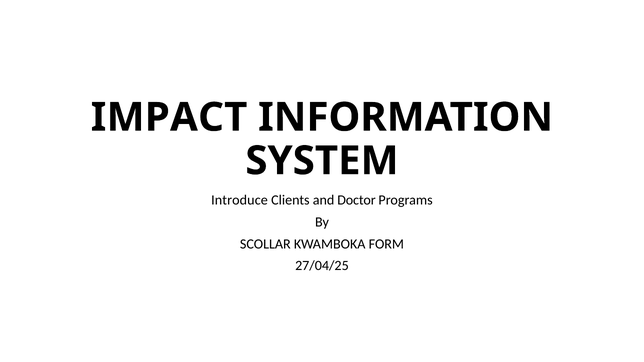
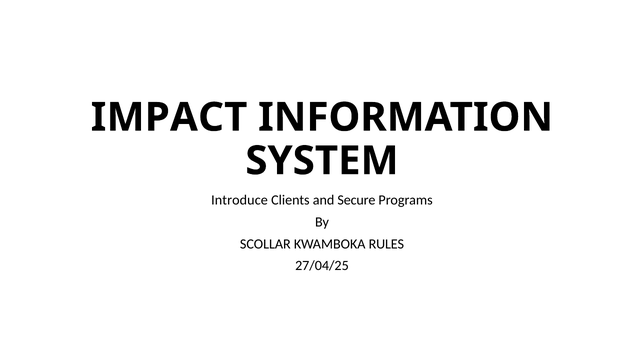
Doctor: Doctor -> Secure (356, 200)
FORM: FORM -> RULES (386, 244)
